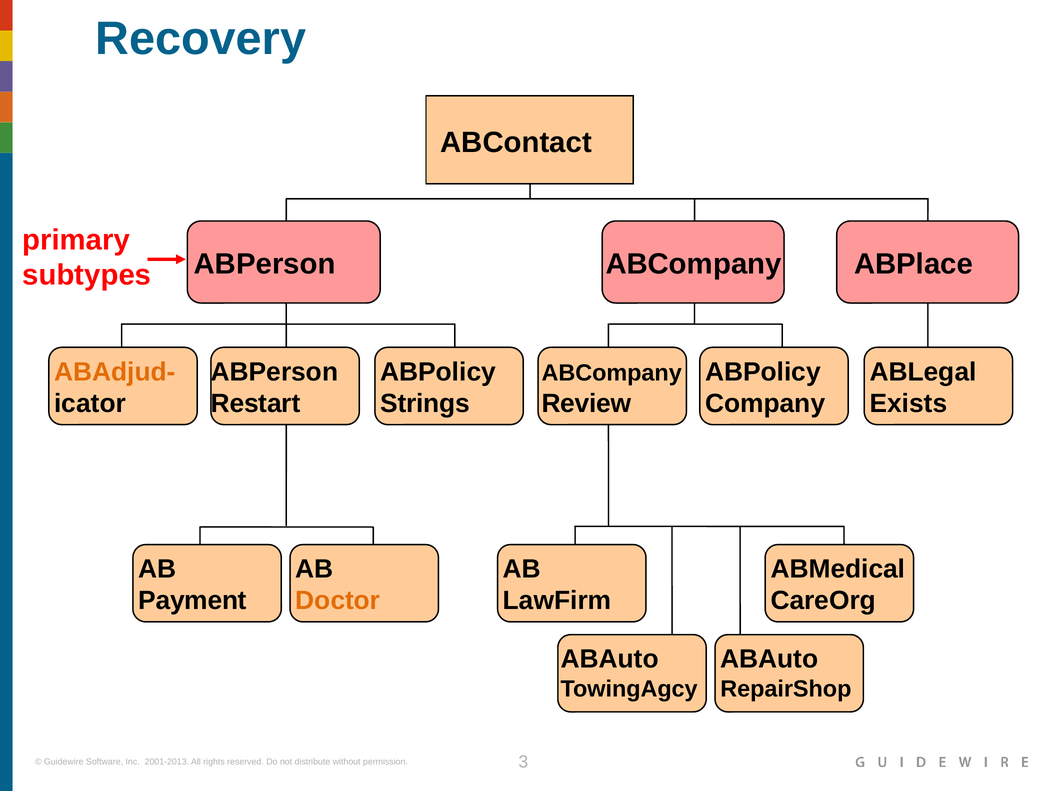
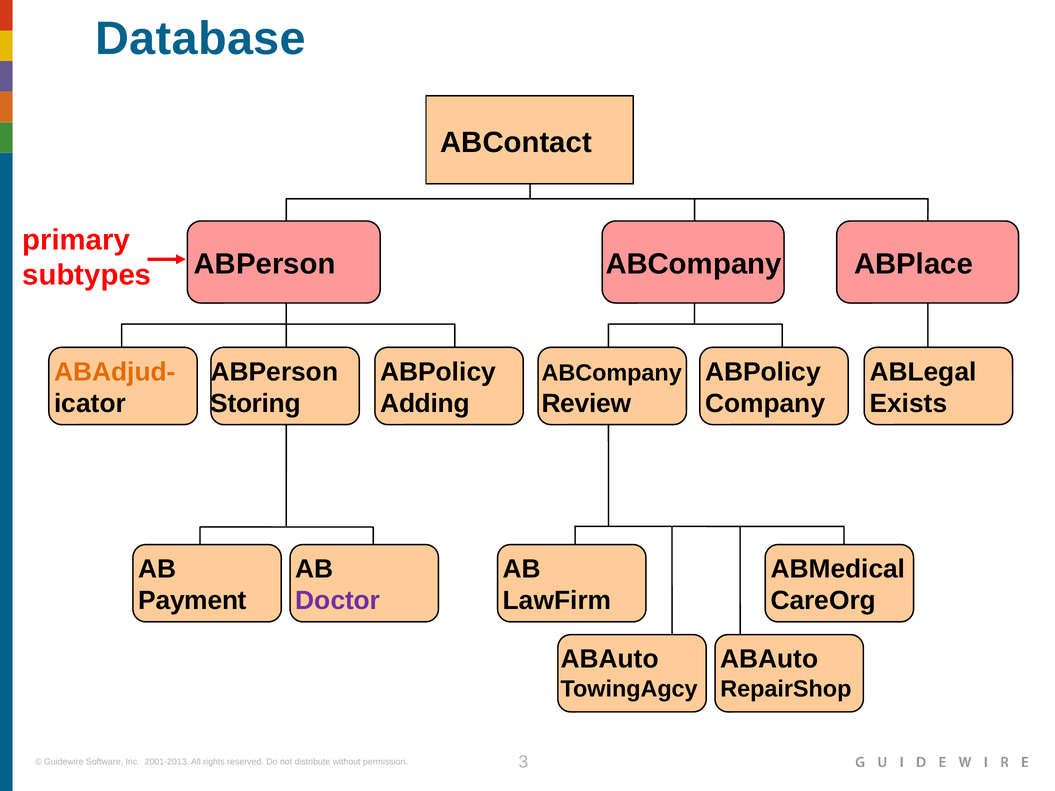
Recovery: Recovery -> Database (201, 39)
Restart: Restart -> Storing (256, 404)
Strings: Strings -> Adding (425, 404)
Doctor colour: orange -> purple (338, 601)
